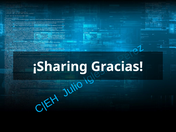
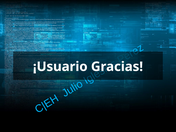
¡Sharing: ¡Sharing -> ¡Usuario (60, 67)
